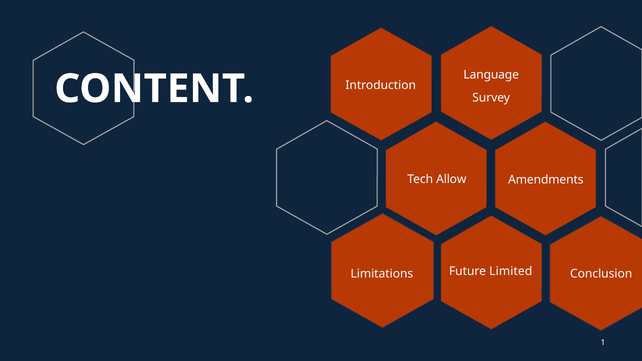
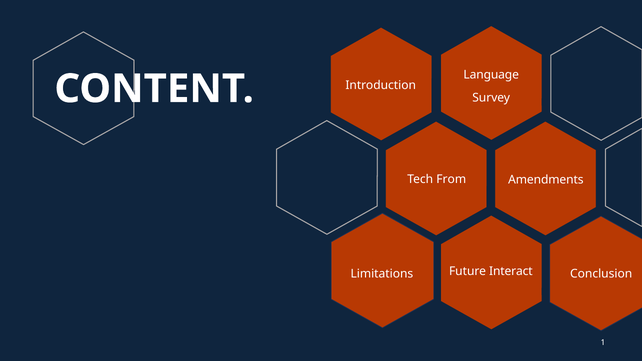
Allow: Allow -> From (451, 179)
Limited: Limited -> Interact (511, 272)
